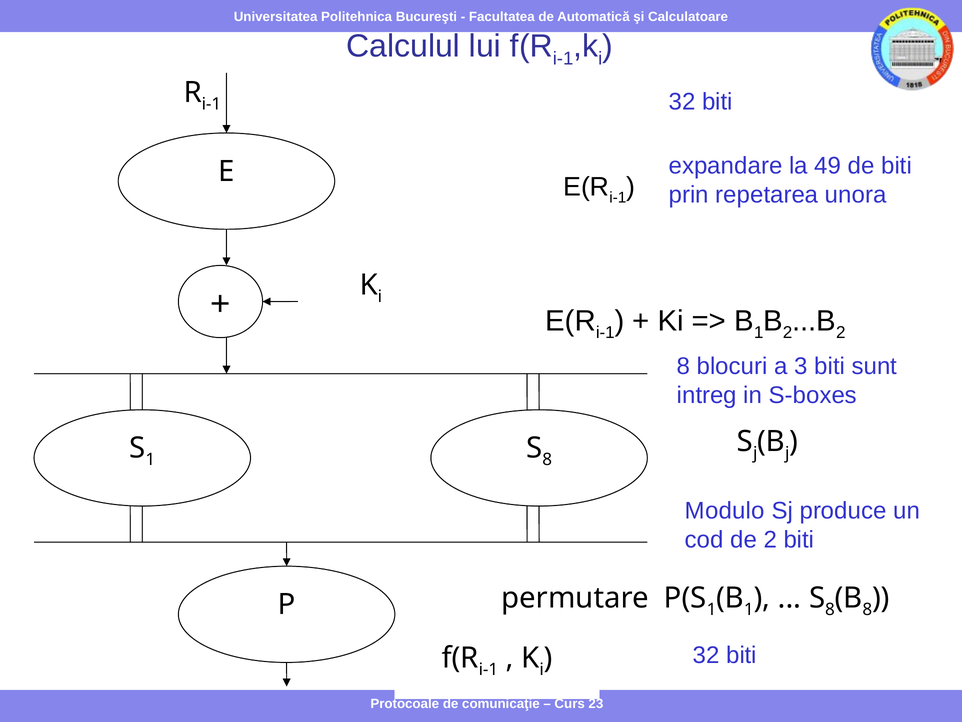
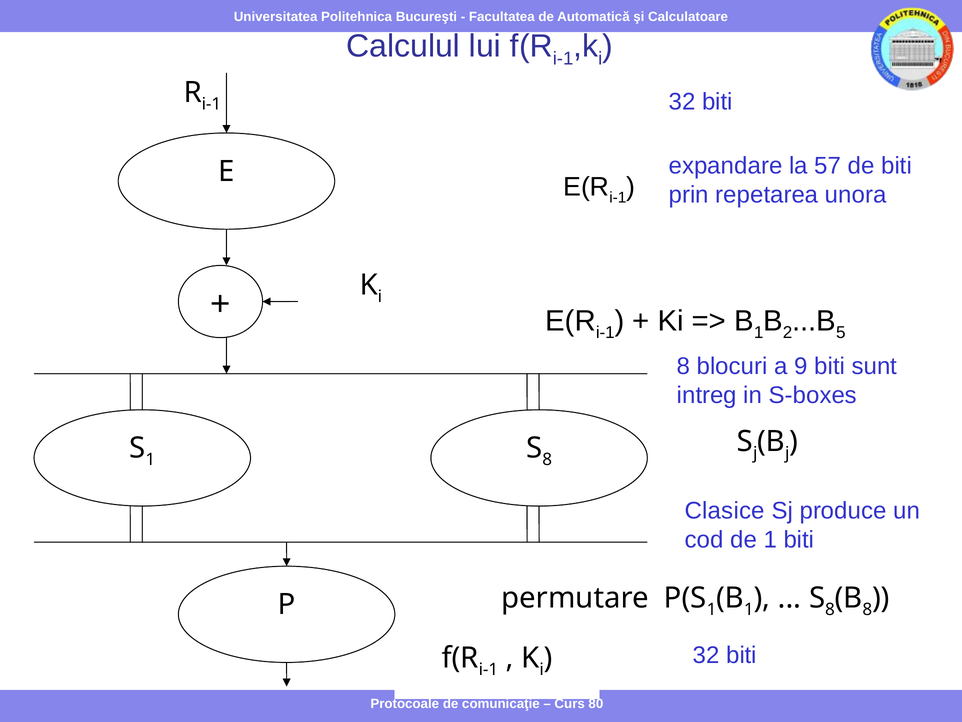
49: 49 -> 57 (828, 166)
2: 2 -> 5 (841, 332)
3: 3 -> 9 (801, 366)
Modulo: Modulo -> Clasice (725, 510)
de 2: 2 -> 1 (770, 539)
23: 23 -> 80 (596, 703)
